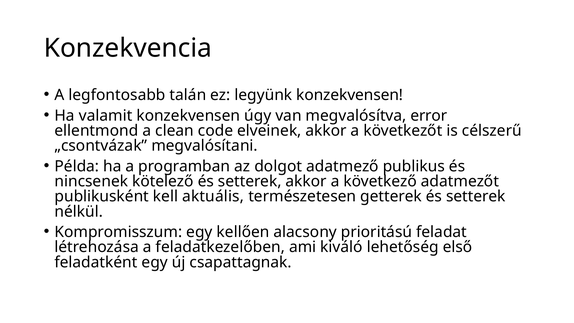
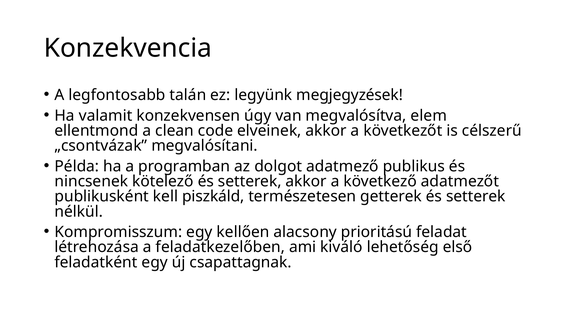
legyünk konzekvensen: konzekvensen -> megjegyzések (350, 95)
error: error -> elem (429, 116)
aktuális: aktuális -> piszkáld (213, 196)
